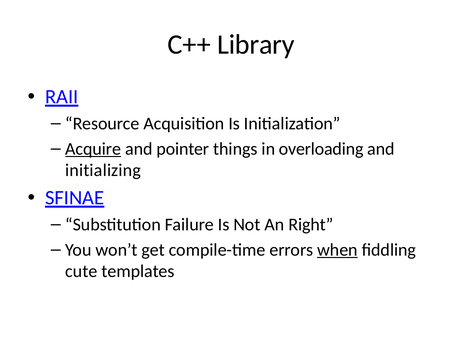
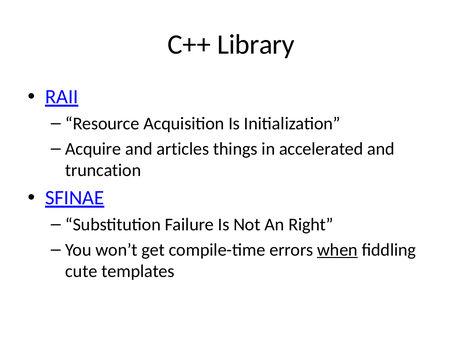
Acquire underline: present -> none (93, 149)
pointer: pointer -> articles (183, 149)
overloading: overloading -> accelerated (321, 149)
initializing: initializing -> truncation (103, 171)
